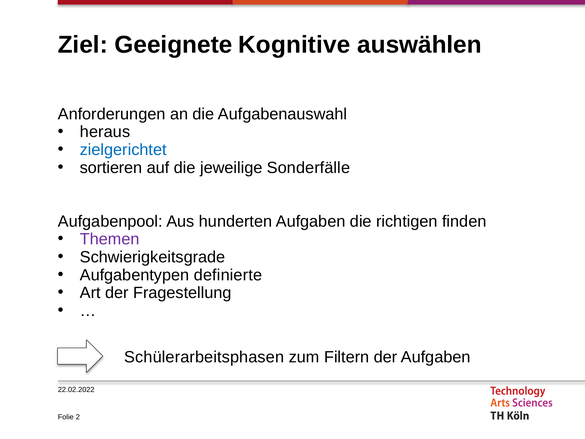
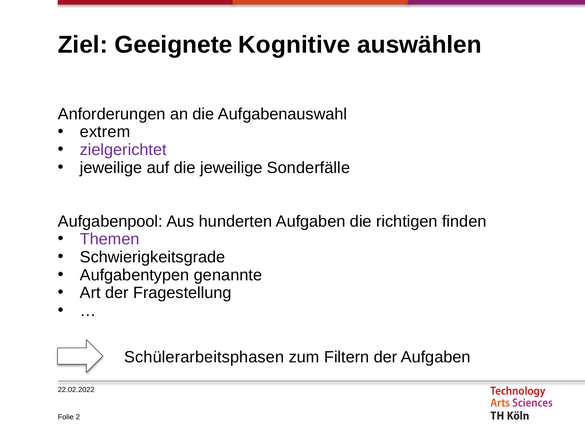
heraus: heraus -> extrem (105, 132)
zielgerichtet colour: blue -> purple (123, 150)
sortieren: sortieren -> jeweilige (111, 168)
definierte: definierte -> genannte (228, 275)
